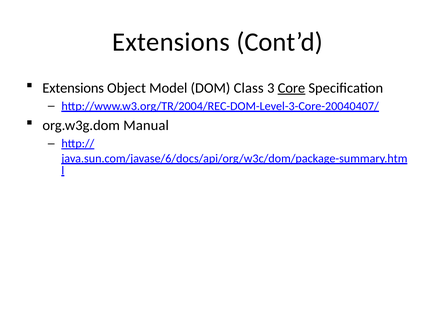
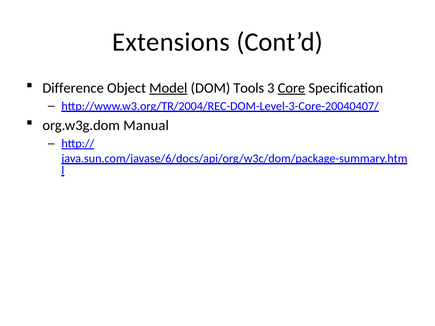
Extensions: Extensions -> Difference (73, 88)
Model underline: none -> present (168, 88)
Class: Class -> Tools (249, 88)
